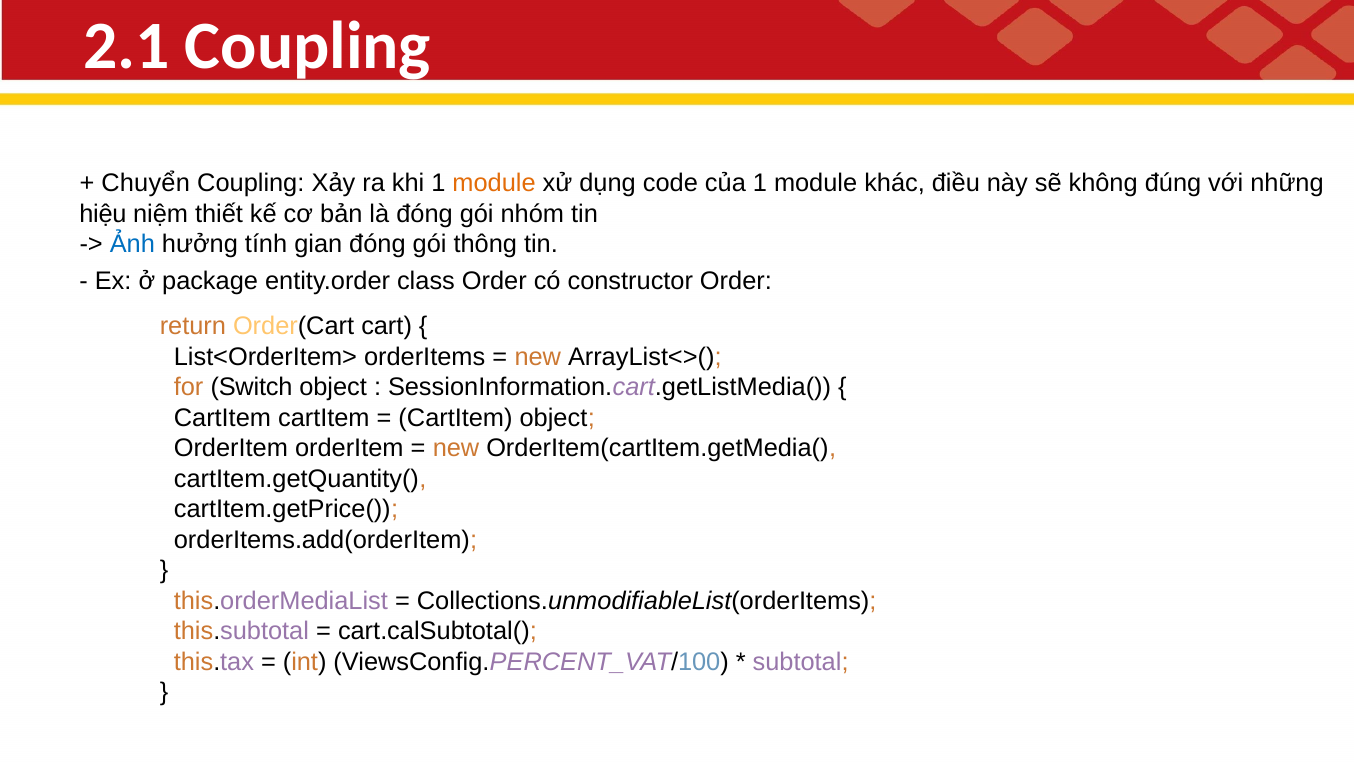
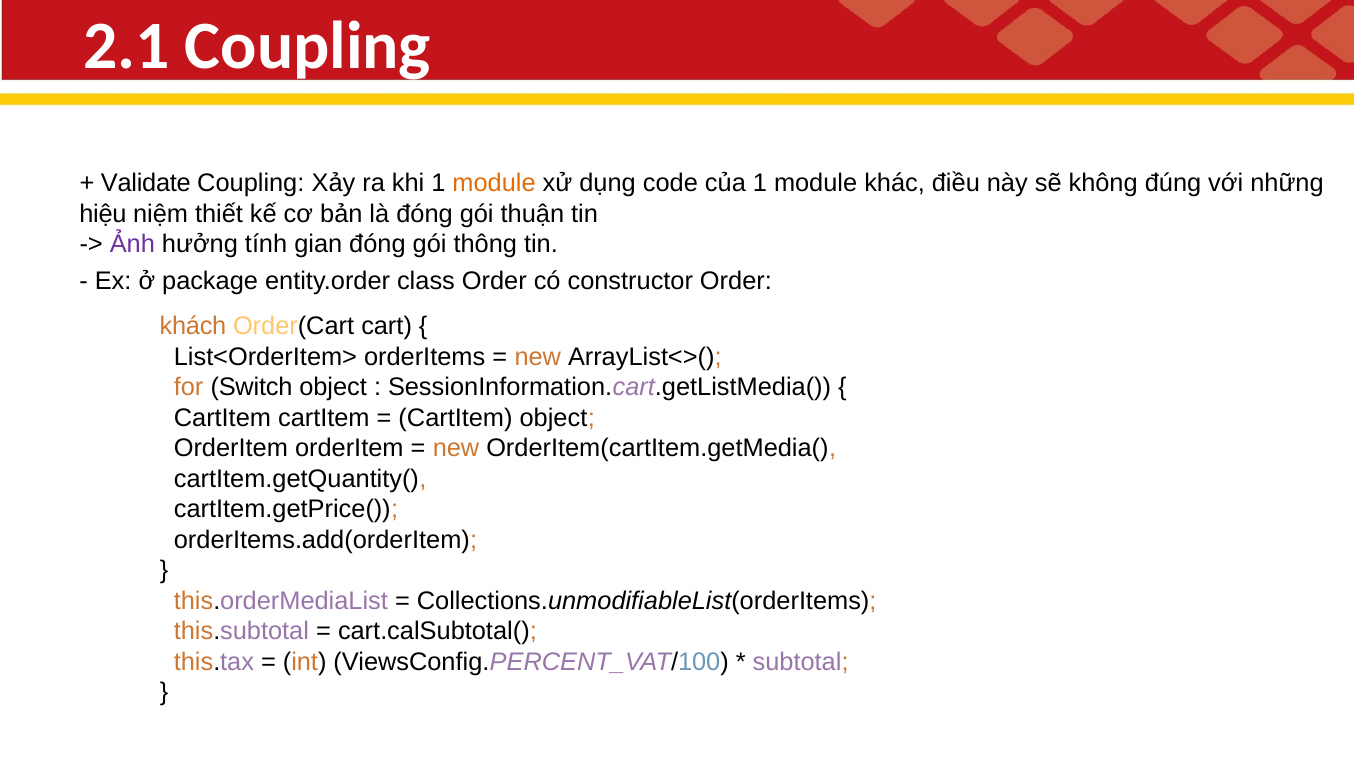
Chuyển: Chuyển -> Validate (146, 183)
nhóm: nhóm -> thuận (532, 214)
Ảnh colour: blue -> purple (132, 244)
return: return -> khách (193, 326)
